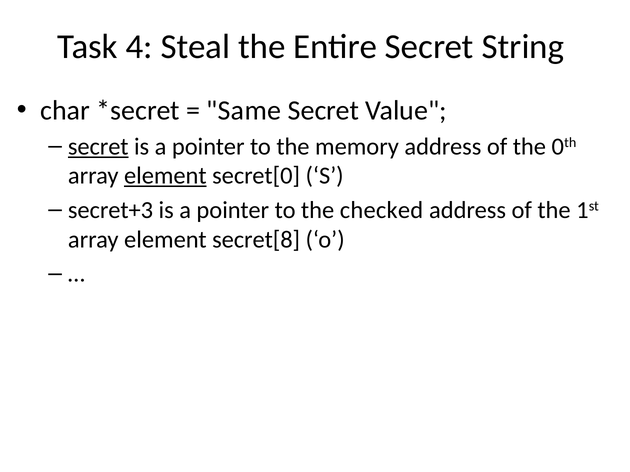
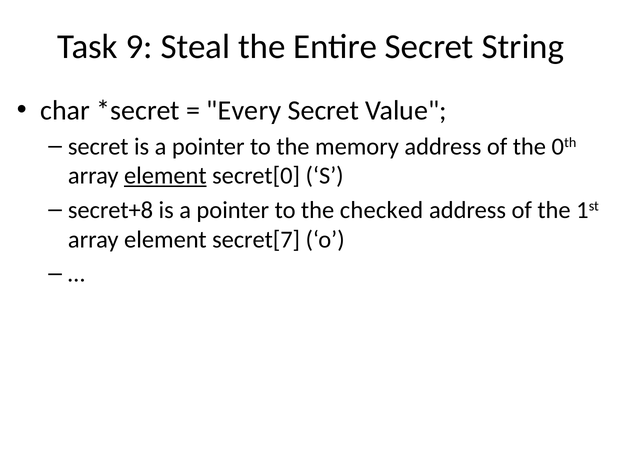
4: 4 -> 9 (139, 47)
Same: Same -> Every (244, 111)
secret underline: present -> none (98, 147)
secret+3: secret+3 -> secret+8 (111, 210)
secret[8: secret[8 -> secret[7 (256, 240)
